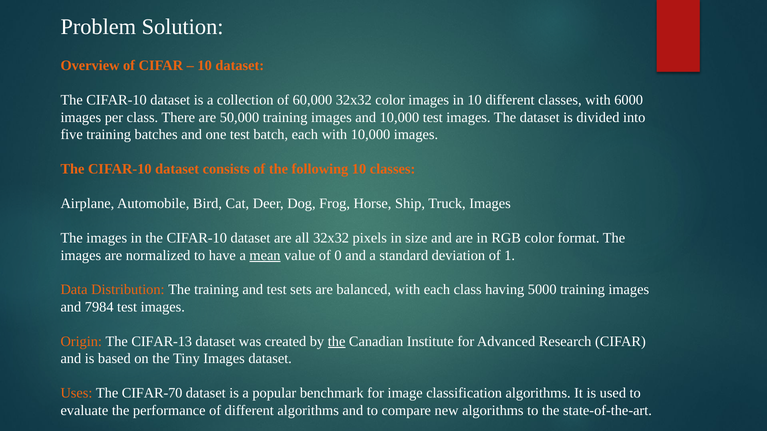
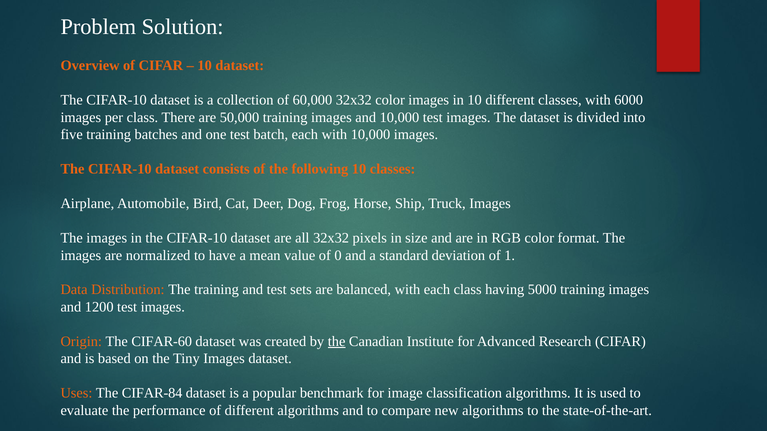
mean underline: present -> none (265, 256)
7984: 7984 -> 1200 (99, 307)
CIFAR-13: CIFAR-13 -> CIFAR-60 (162, 342)
CIFAR-70: CIFAR-70 -> CIFAR-84 (152, 394)
